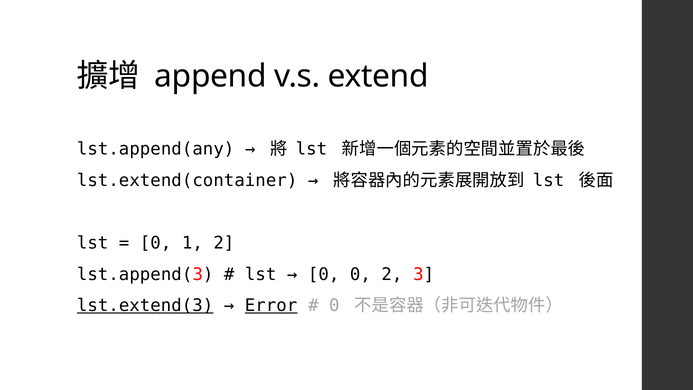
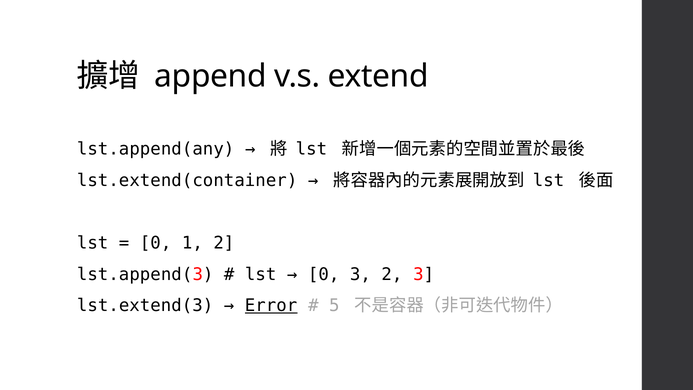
0 0: 0 -> 3 (360, 274)
lst.extend(3 underline: present -> none (145, 306)
0: 0 -> 5 (334, 306)
